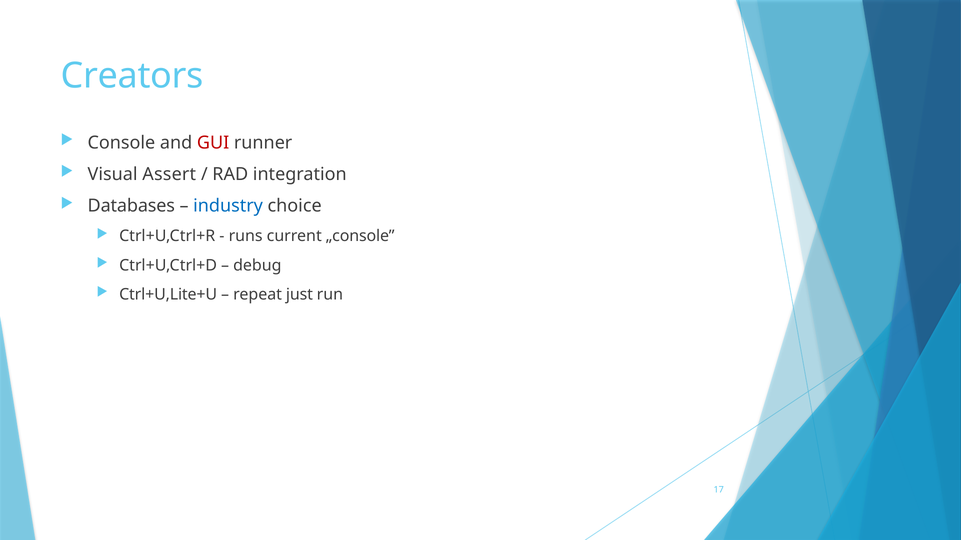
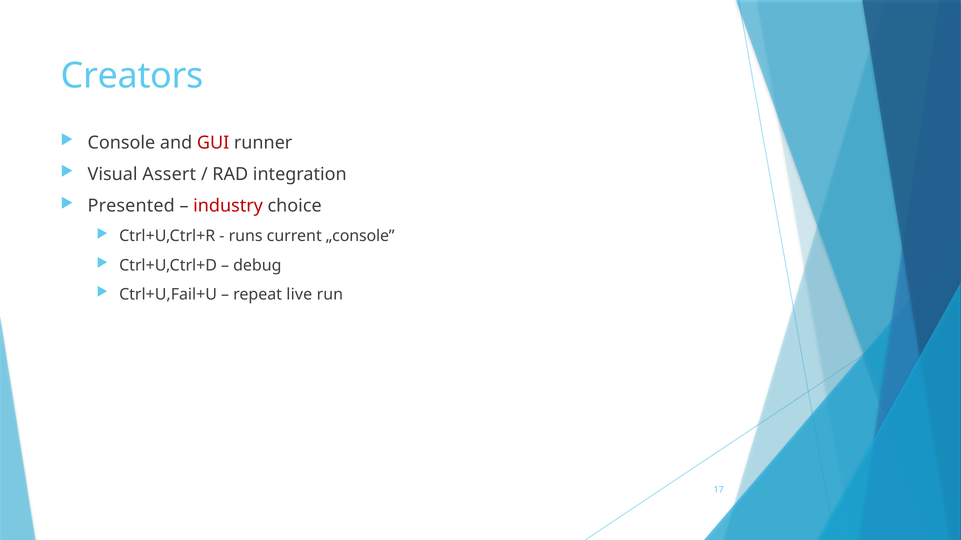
Databases: Databases -> Presented (131, 206)
industry colour: blue -> red (228, 206)
Ctrl+U,Lite+U: Ctrl+U,Lite+U -> Ctrl+U,Fail+U (168, 295)
just: just -> live (299, 295)
